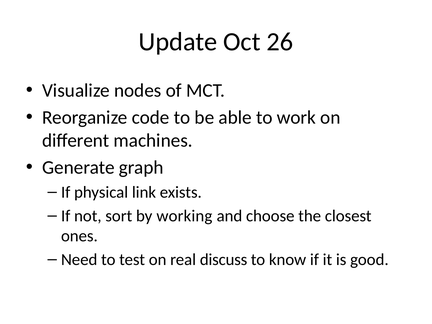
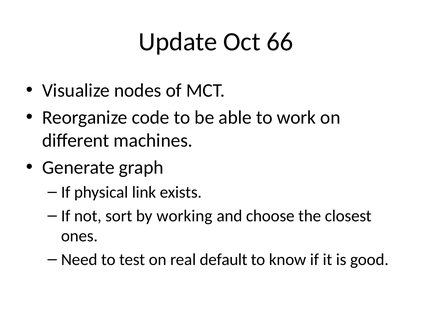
26: 26 -> 66 (280, 42)
discuss: discuss -> default (224, 260)
